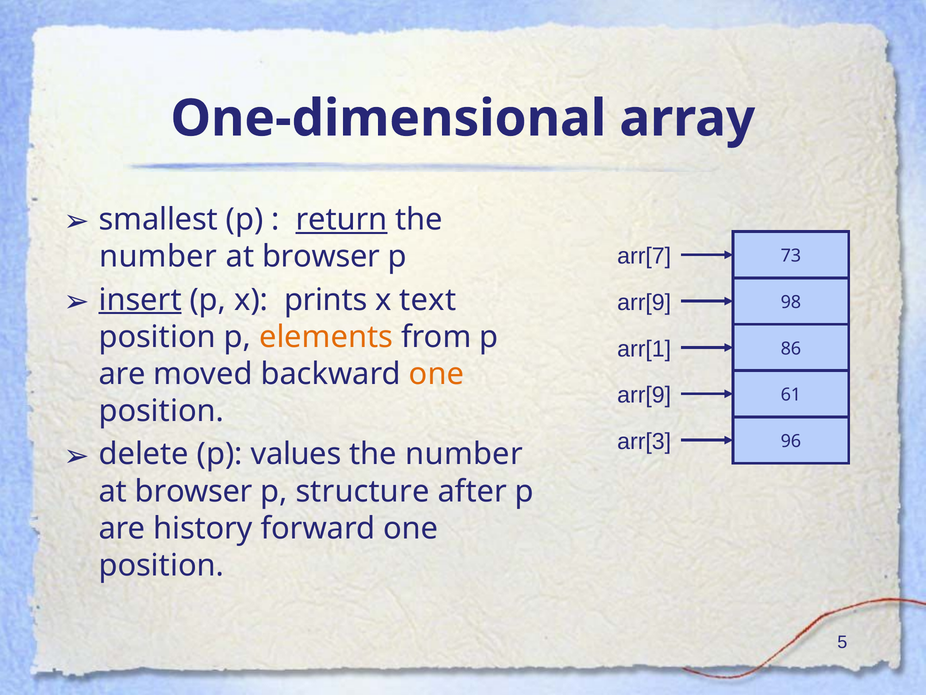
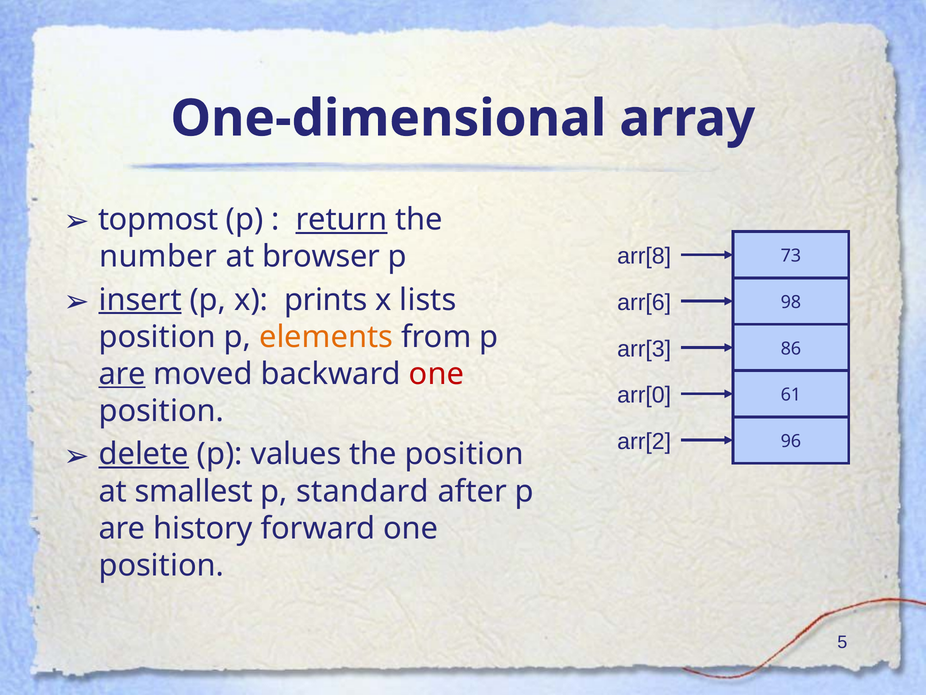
smallest: smallest -> topmost (158, 219)
arr[7: arr[7 -> arr[8 (644, 256)
text: text -> lists (428, 300)
arr[9: arr[9 -> arr[6 (644, 302)
arr[1: arr[1 -> arr[3 (644, 349)
are underline: none -> present (122, 374)
one colour: orange -> red (436, 374)
arr[9: arr[9 -> arr[0 (644, 395)
arr[3: arr[3 -> arr[2 (644, 441)
delete underline: none -> present (144, 454)
number: number -> position (464, 454)
browser: browser -> smallest (194, 491)
structure: structure -> standard (362, 491)
